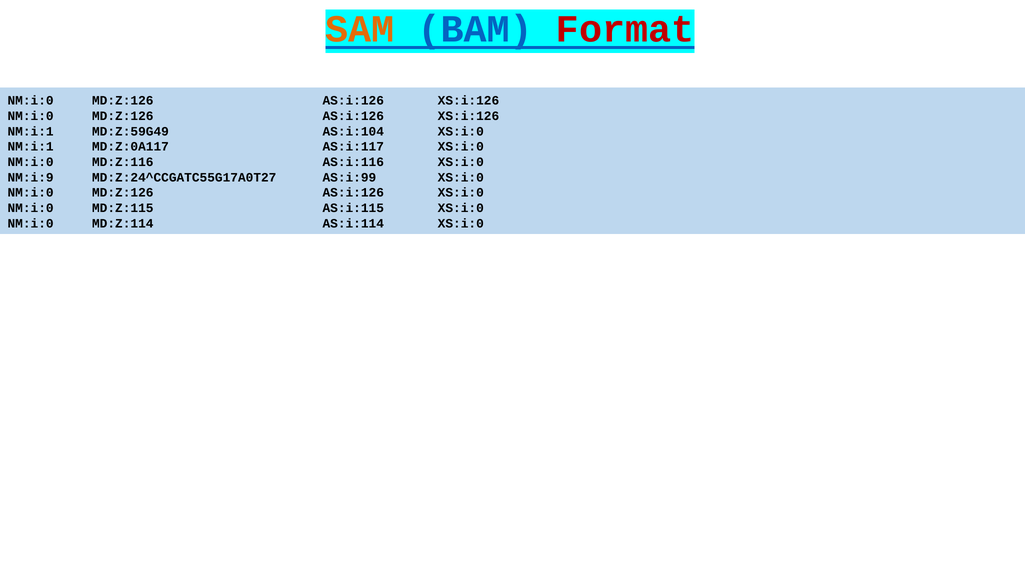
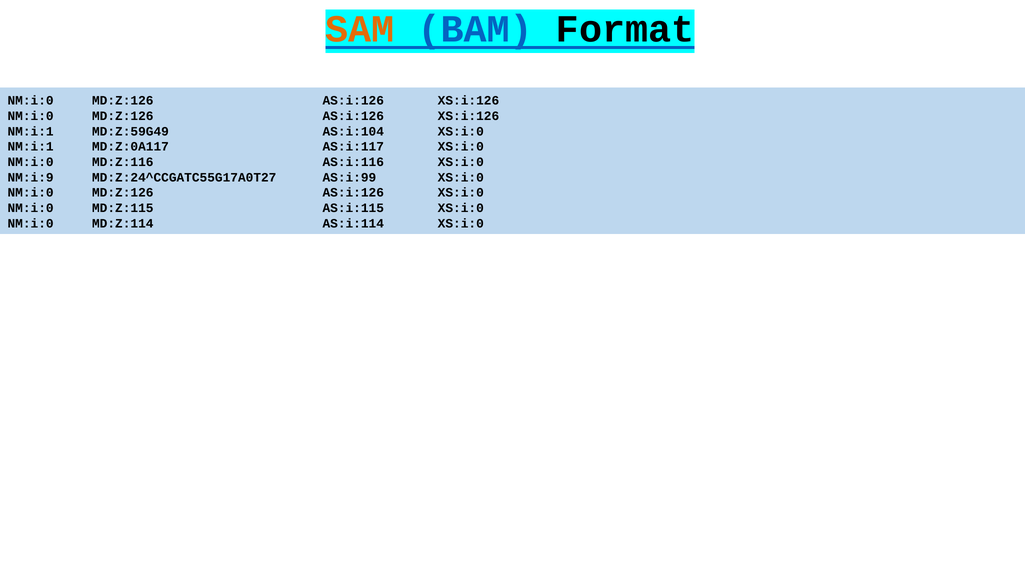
Format colour: red -> black (625, 29)
